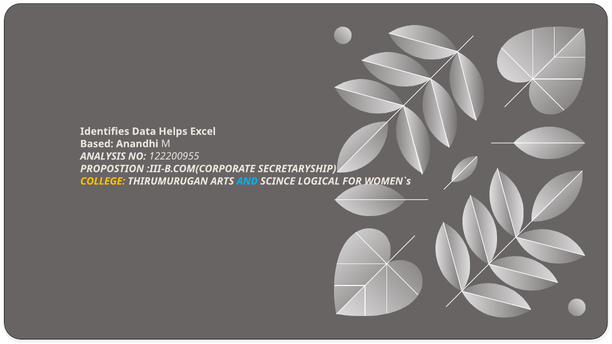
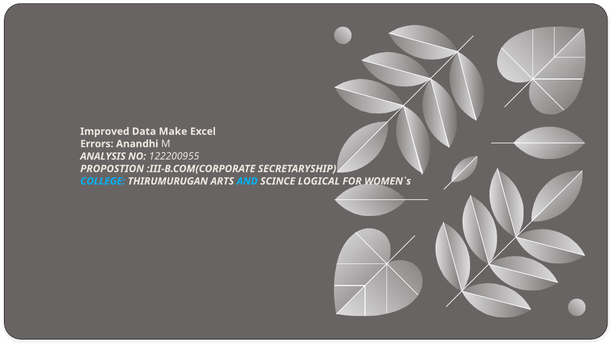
Identifies: Identifies -> Improved (105, 132)
Helps: Helps -> Make (173, 132)
Based: Based -> Errors (97, 144)
COLLEGE colour: yellow -> light blue (103, 181)
